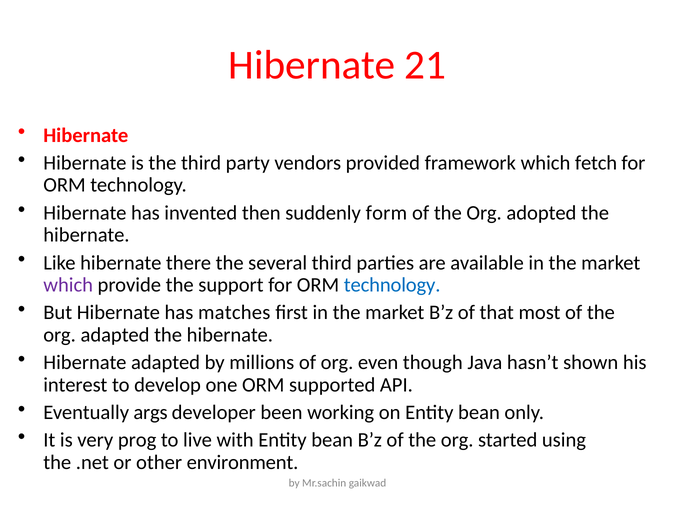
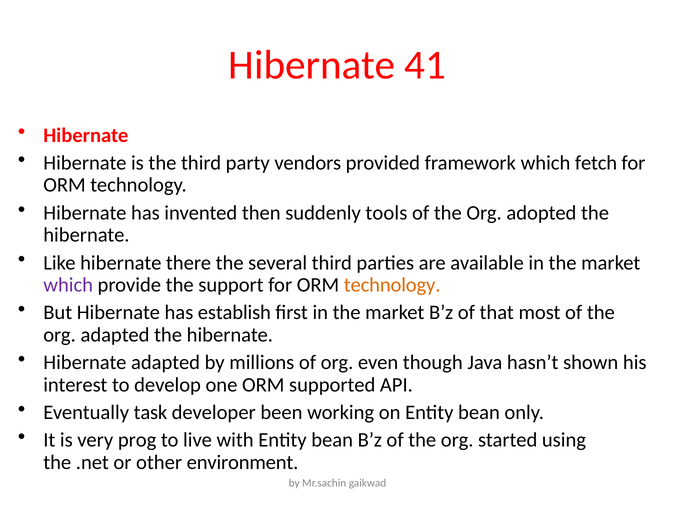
21: 21 -> 41 (425, 65)
form: form -> tools (386, 213)
technology colour: blue -> orange (392, 285)
matches: matches -> establish (234, 313)
args: args -> task (151, 413)
